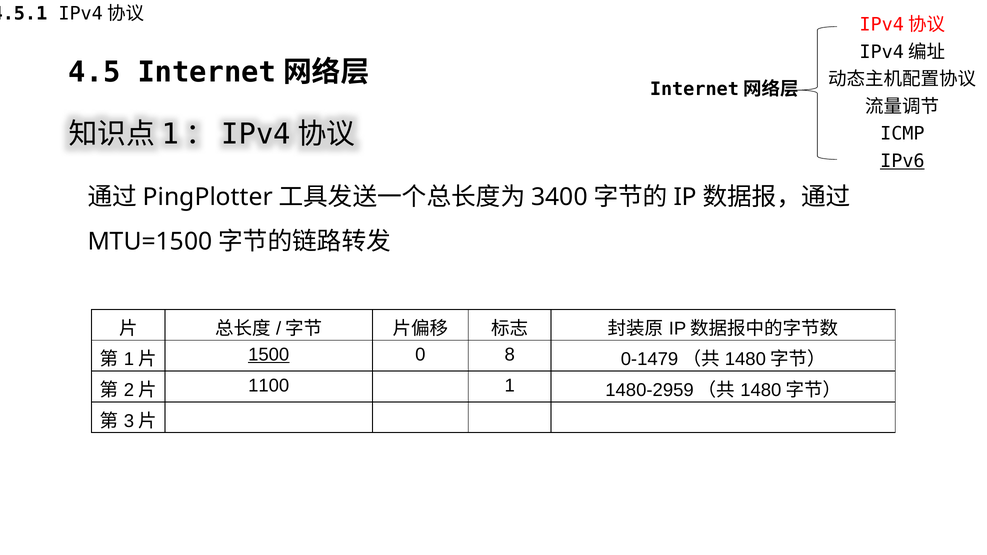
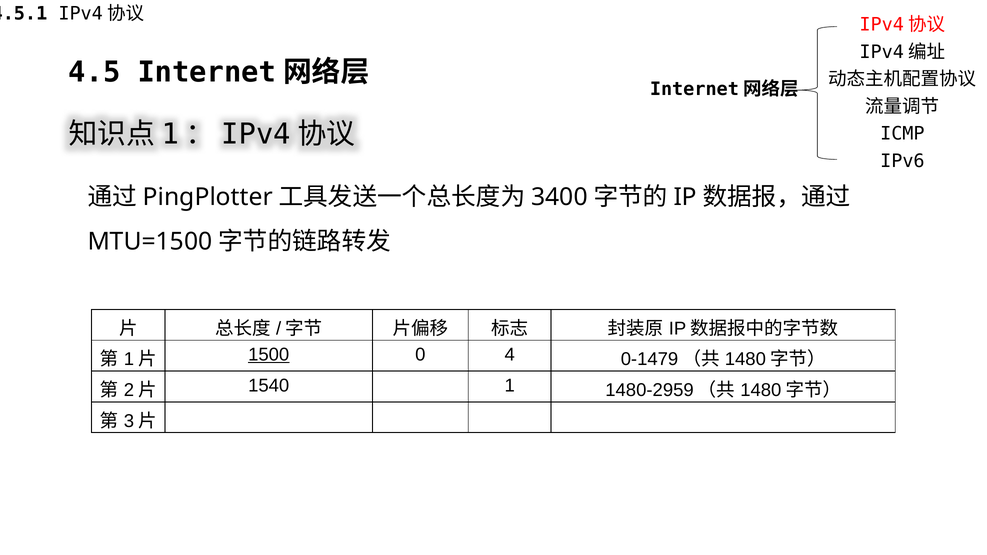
IPv6 underline: present -> none (902, 161)
8: 8 -> 4 (510, 355)
1100: 1100 -> 1540 (269, 386)
